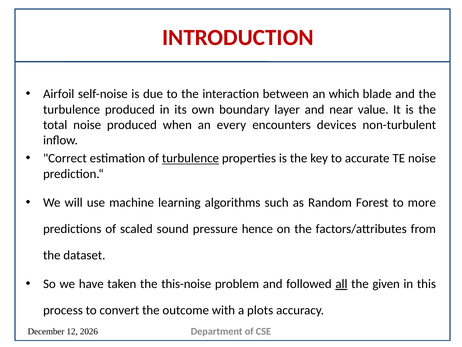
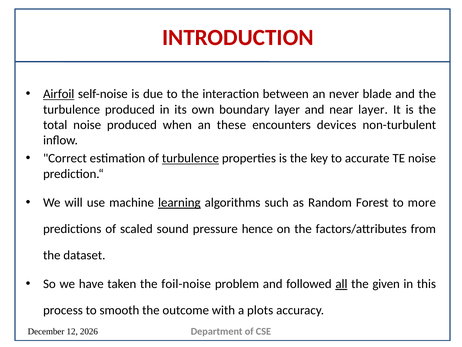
Airfoil underline: none -> present (59, 94)
which: which -> never (344, 94)
near value: value -> layer (373, 109)
every: every -> these (231, 125)
learning underline: none -> present (179, 202)
this-noise: this-noise -> foil-noise (186, 284)
convert: convert -> smooth (119, 310)
